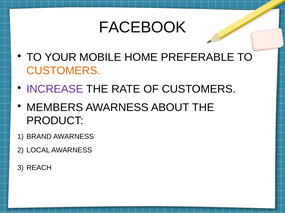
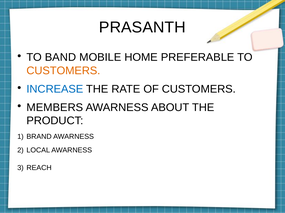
FACEBOOK: FACEBOOK -> PRASANTH (142, 27)
YOUR: YOUR -> BAND (60, 57)
INCREASE colour: purple -> blue (55, 89)
